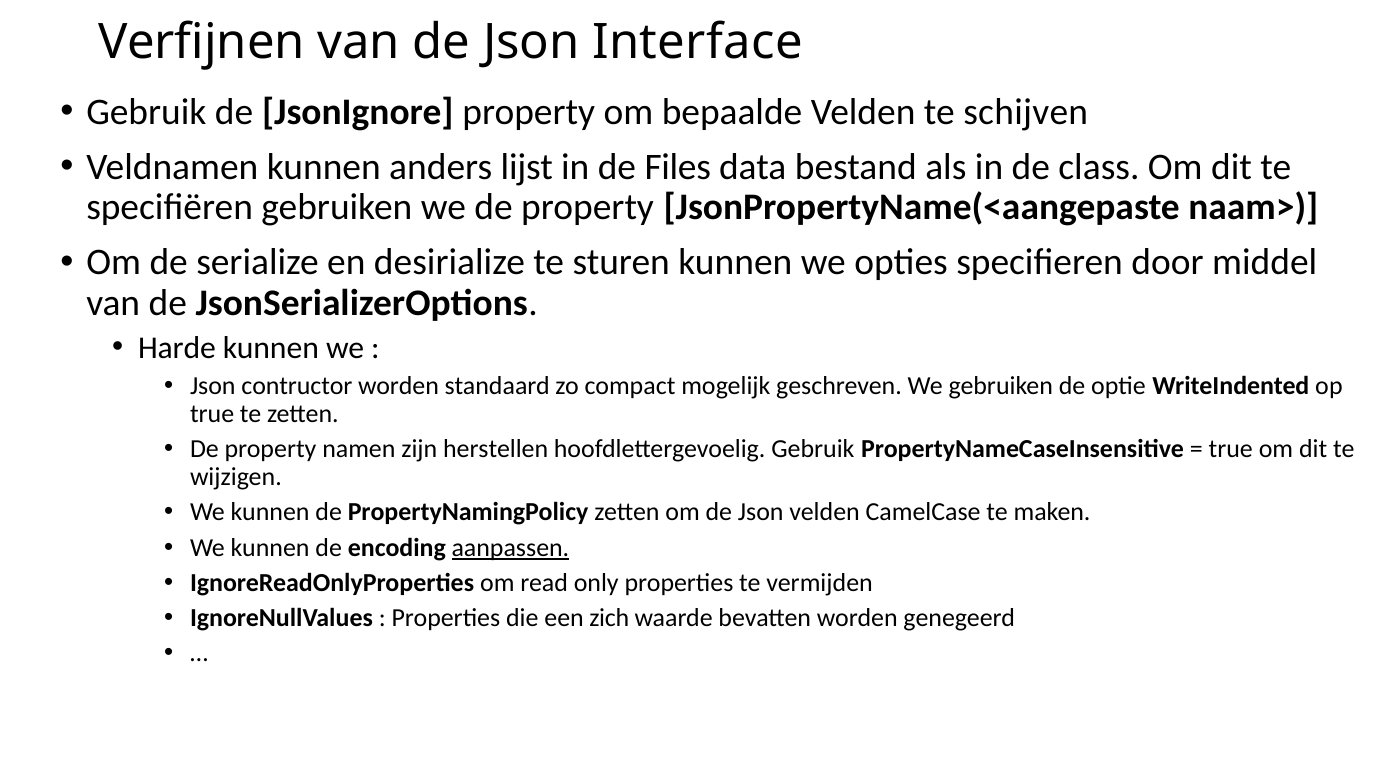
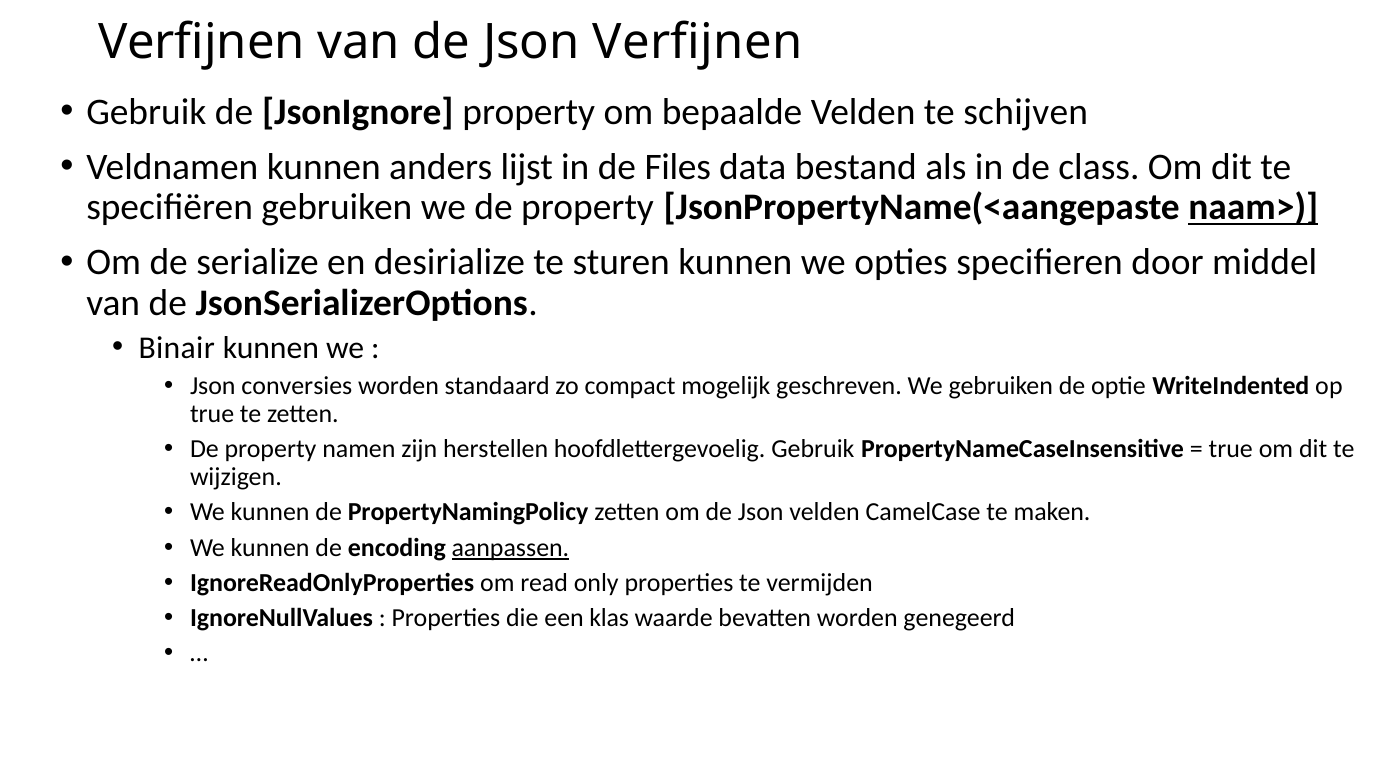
Json Interface: Interface -> Verfijnen (698, 43)
naam> underline: none -> present (1253, 208)
Harde: Harde -> Binair (177, 348)
contructor: contructor -> conversies (297, 386)
zich: zich -> klas (609, 618)
